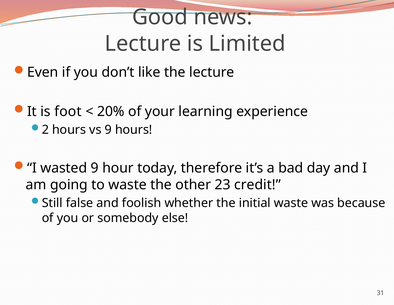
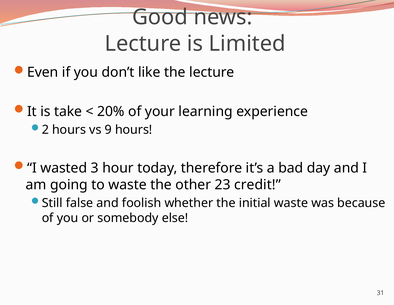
foot: foot -> take (68, 111)
wasted 9: 9 -> 3 (95, 168)
